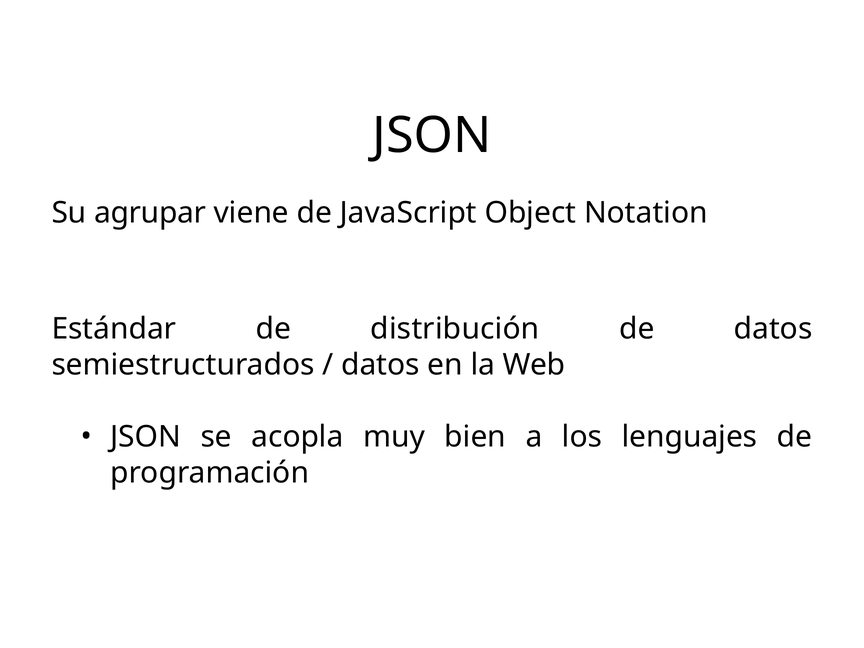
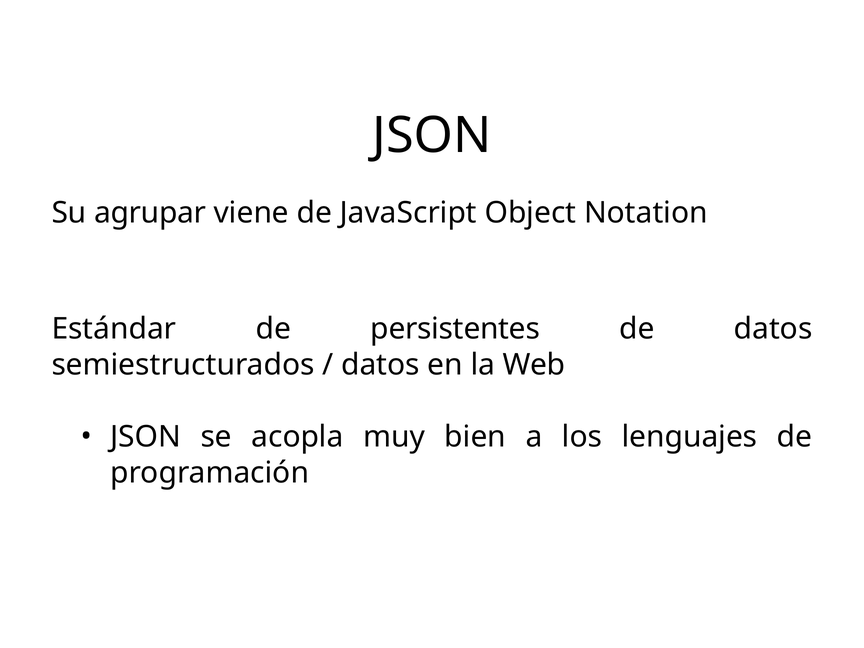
distribución: distribución -> persistentes (455, 329)
